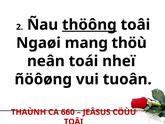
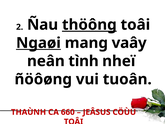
Ngaøi underline: none -> present (38, 43)
thöù: thöù -> vaây (129, 43)
toái: toái -> tình (84, 61)
